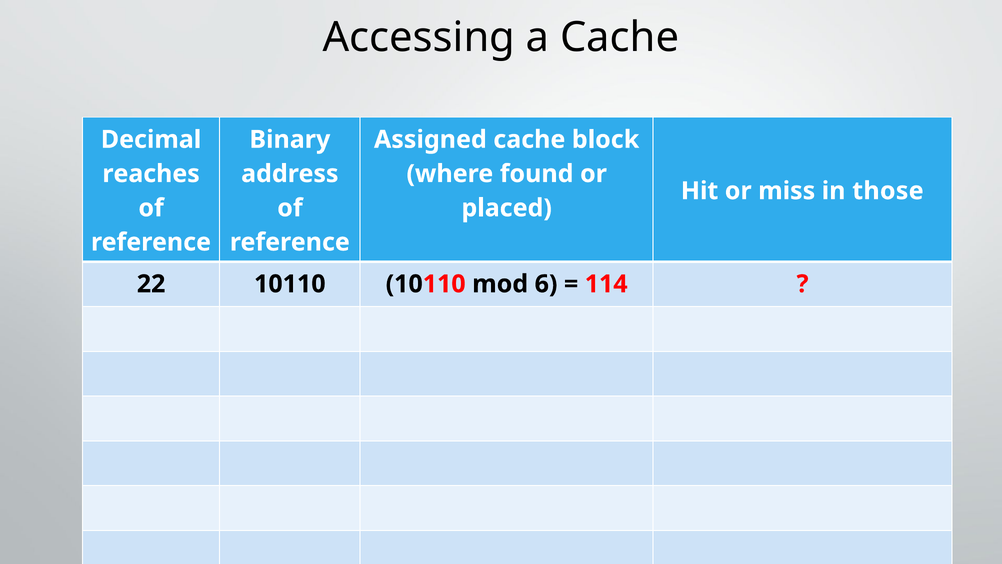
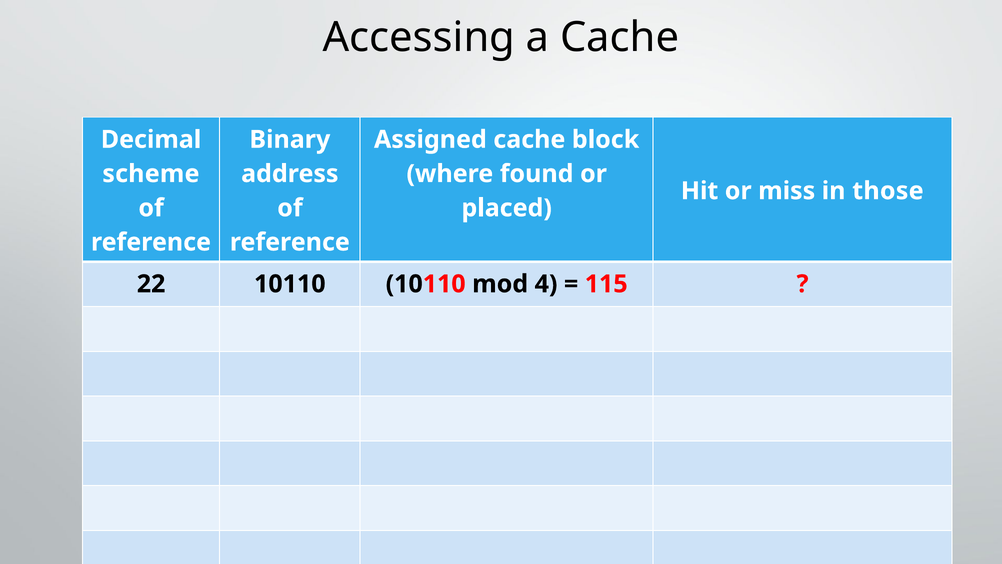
reaches: reaches -> scheme (151, 174)
6: 6 -> 4 (546, 284)
114: 114 -> 115 (606, 284)
